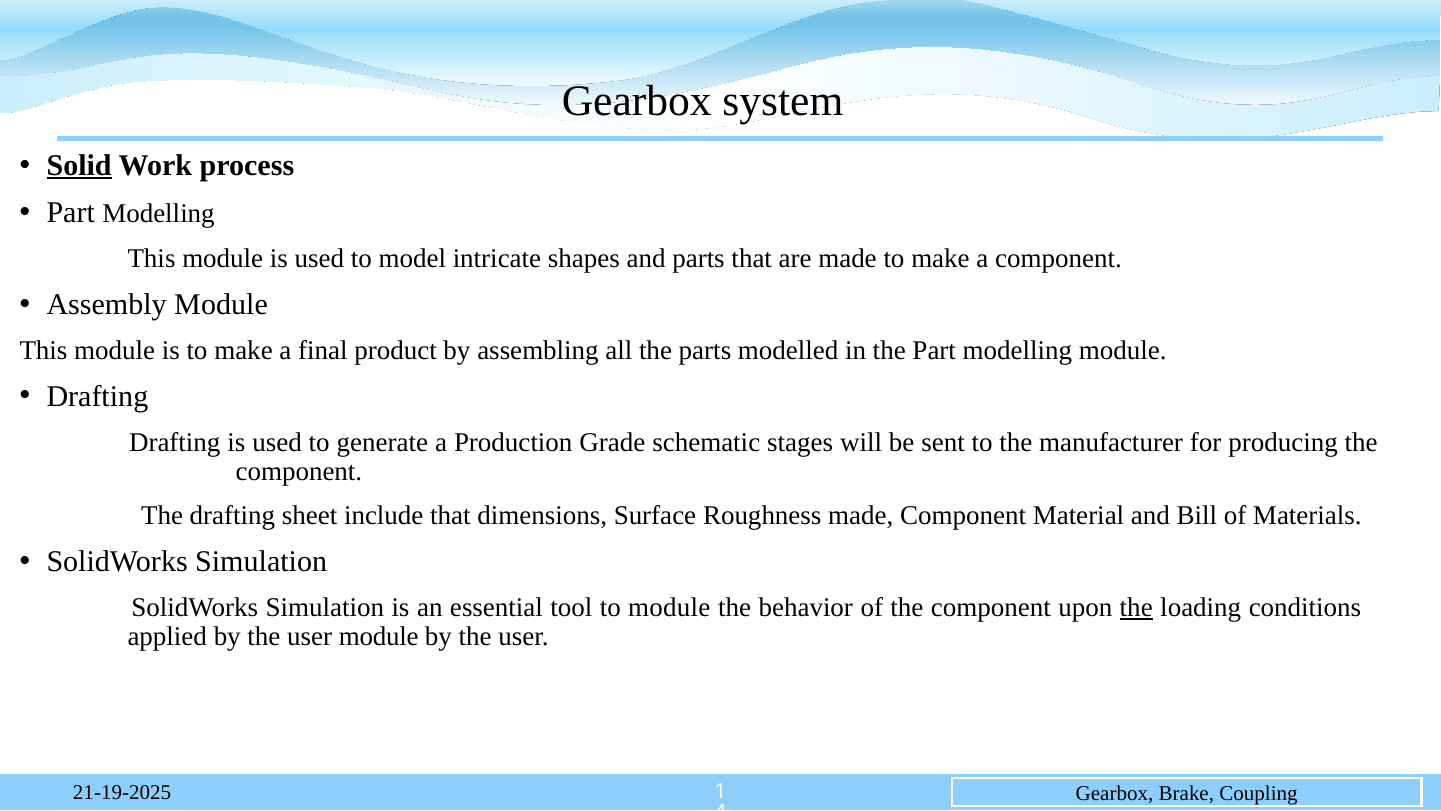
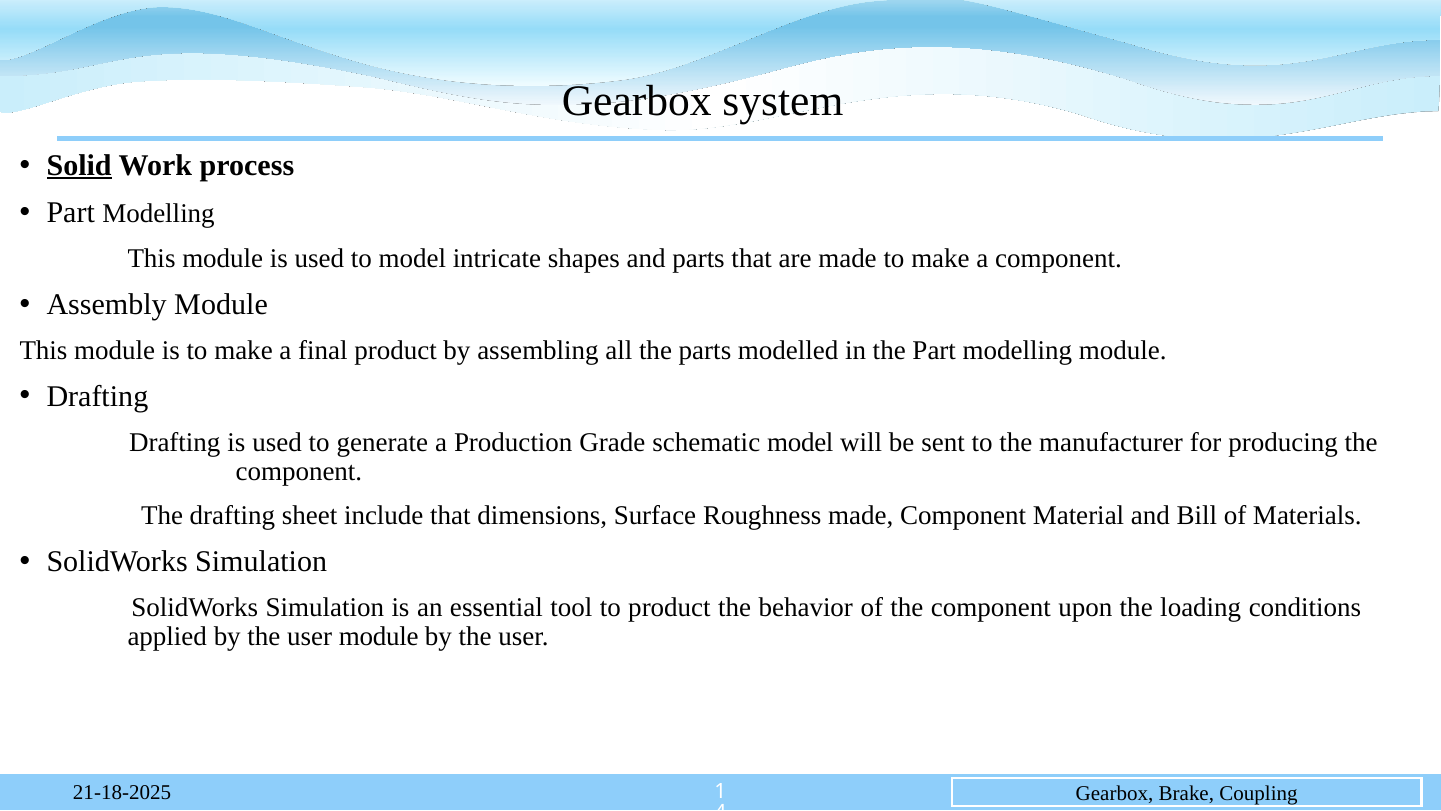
schematic stages: stages -> model (800, 442)
to module: module -> product (669, 607)
the underline: present -> none (1136, 607)
21-19-2025: 21-19-2025 -> 21-18-2025 (122, 792)
